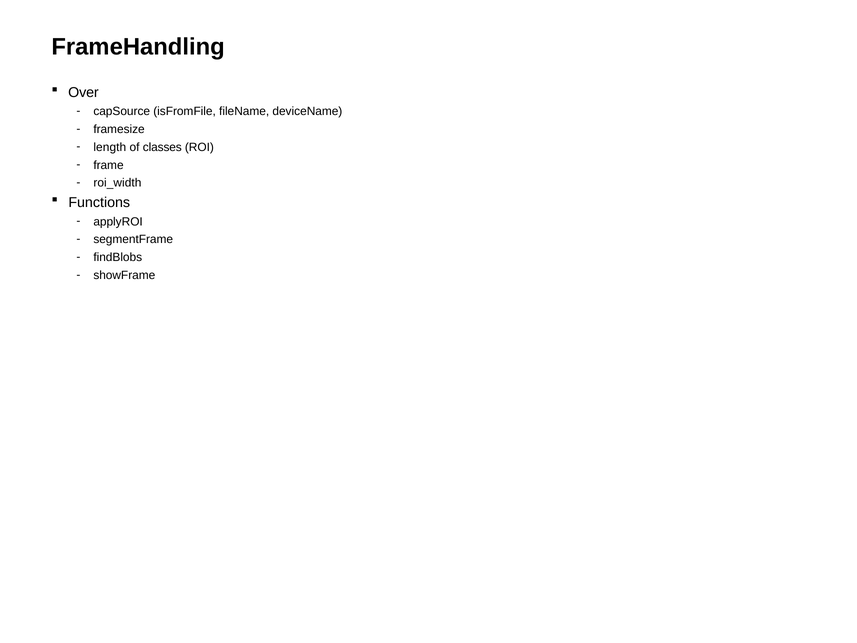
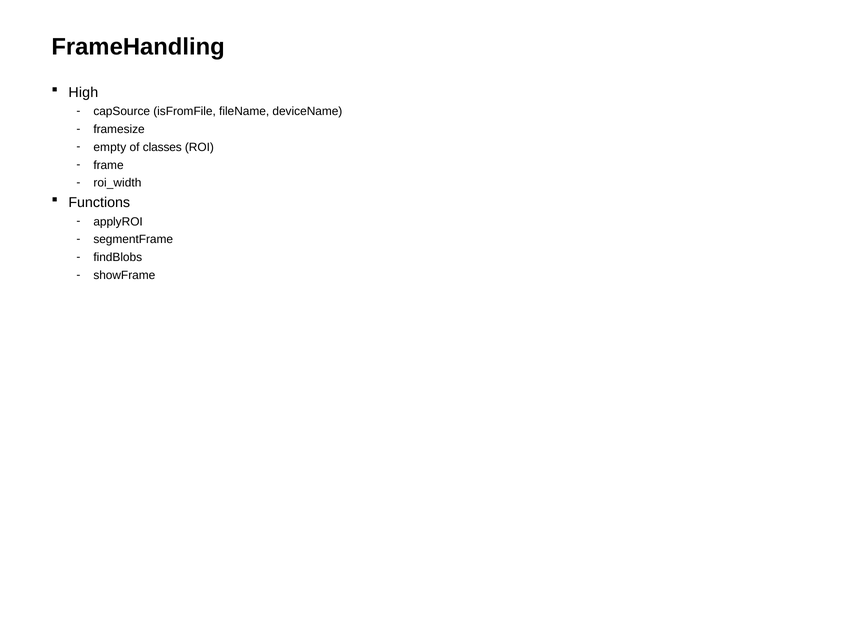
Over: Over -> High (83, 92)
length: length -> empty (110, 147)
